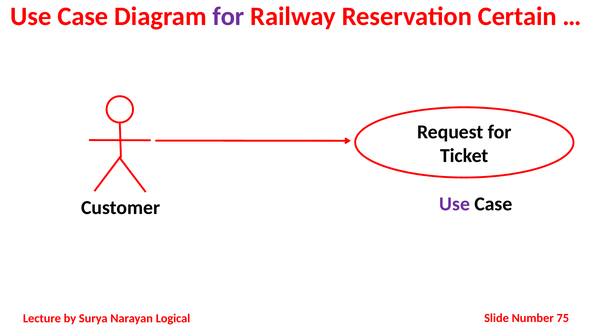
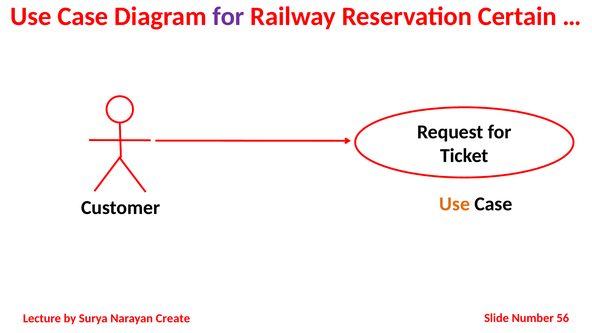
Use colour: purple -> orange (455, 204)
Logical: Logical -> Create (173, 318)
75: 75 -> 56 (563, 318)
